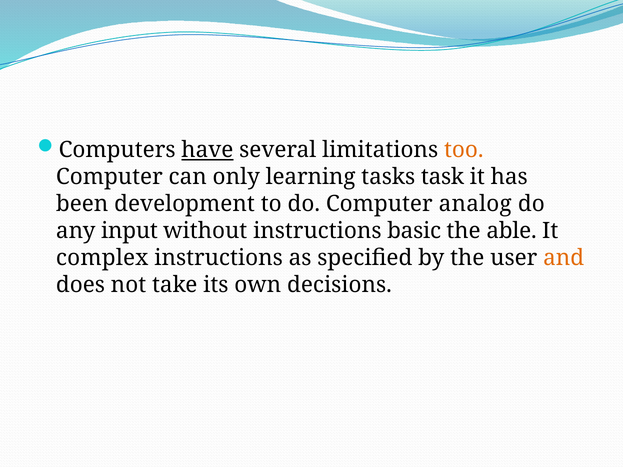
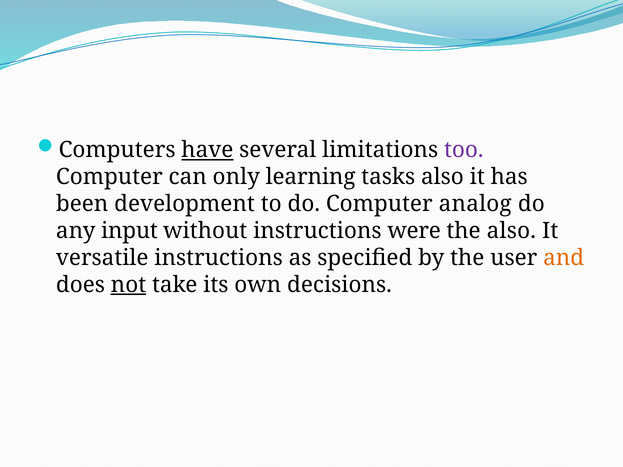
too colour: orange -> purple (464, 150)
tasks task: task -> also (442, 177)
basic: basic -> were (414, 231)
the able: able -> also (511, 231)
complex: complex -> versatile (102, 258)
not underline: none -> present (128, 285)
